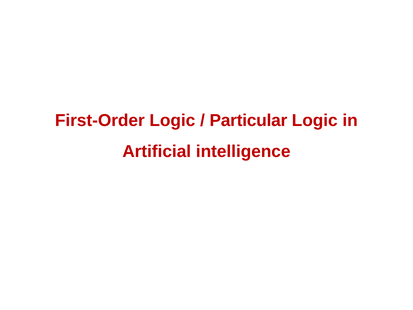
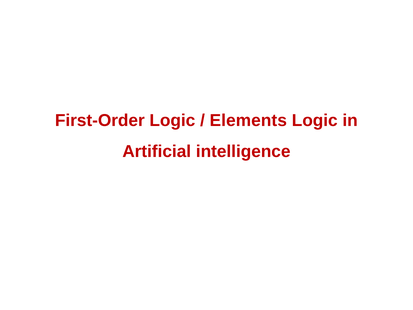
Particular: Particular -> Elements (248, 120)
